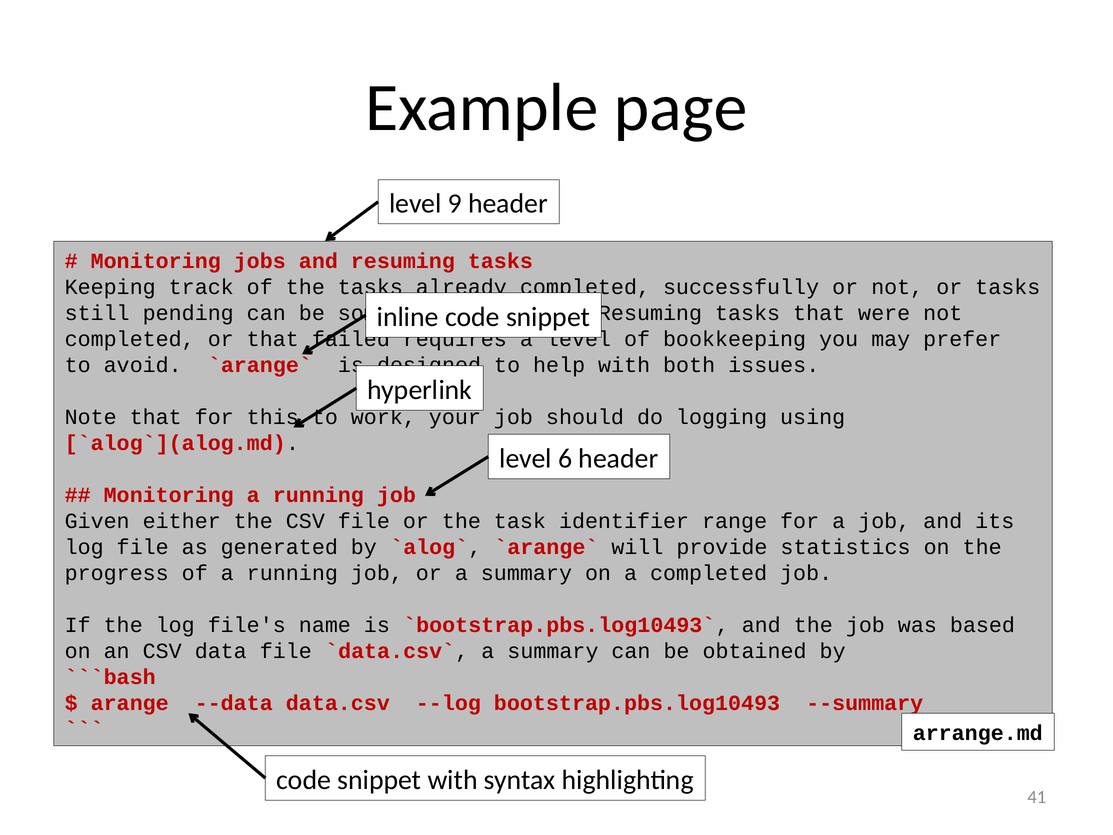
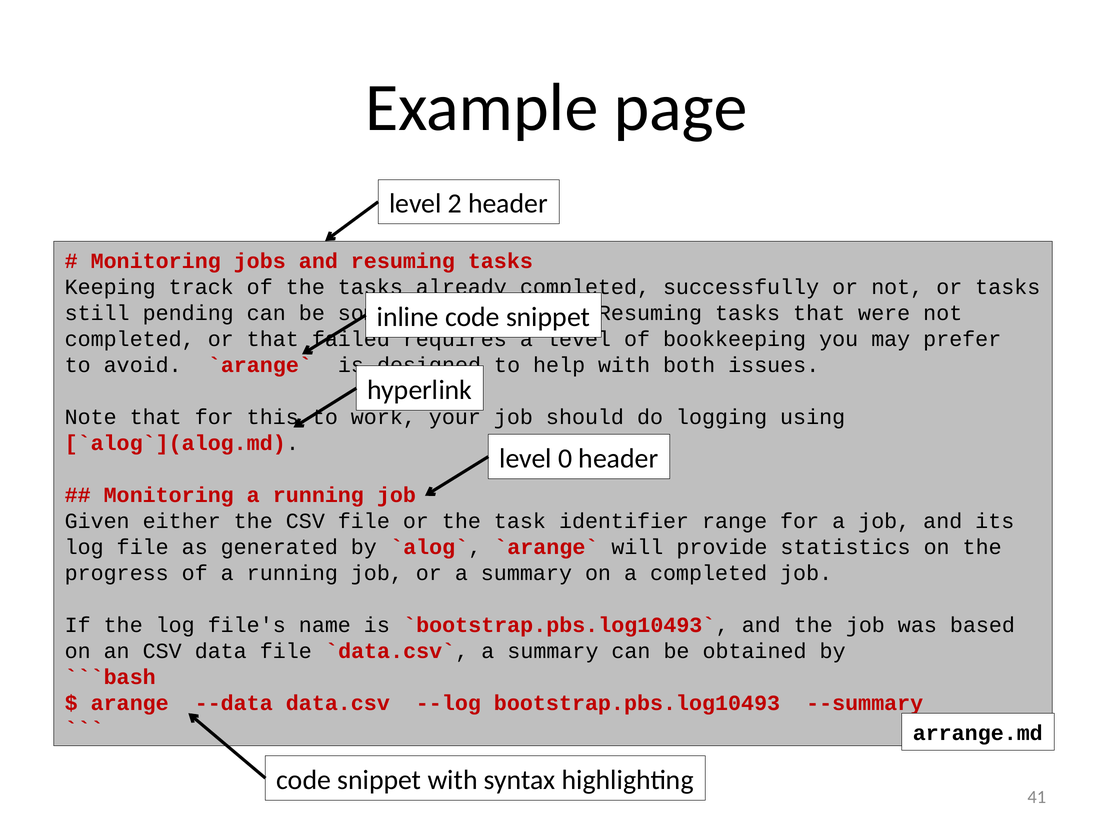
9: 9 -> 2 (455, 204)
6: 6 -> 0 (565, 458)
